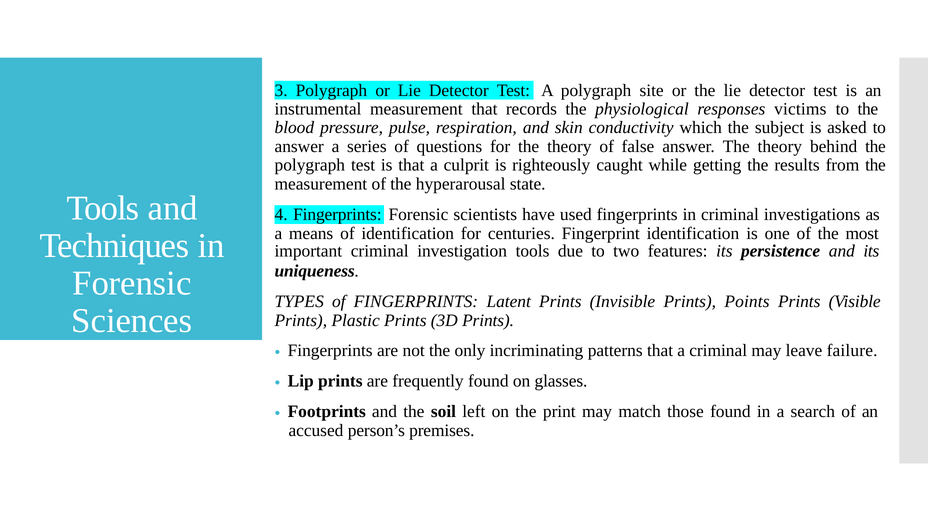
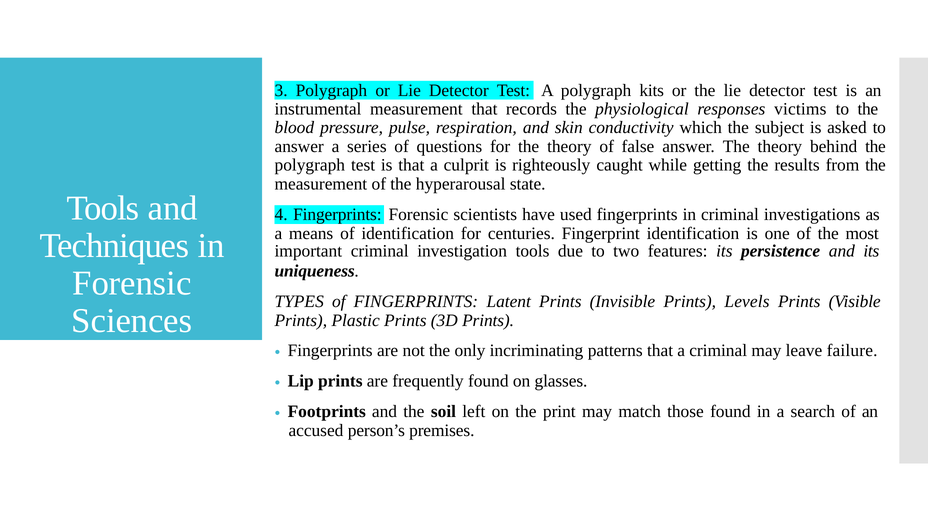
site: site -> kits (652, 90)
Points: Points -> Levels (747, 302)
